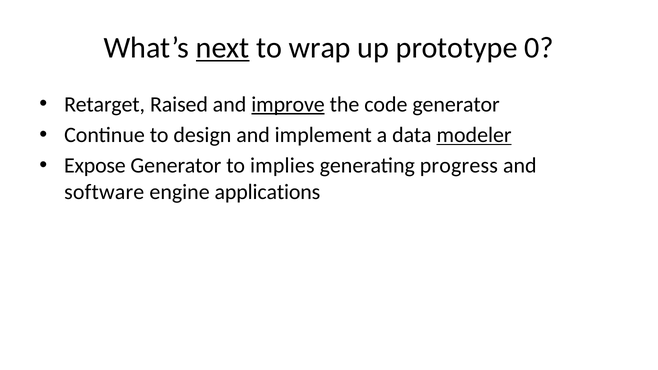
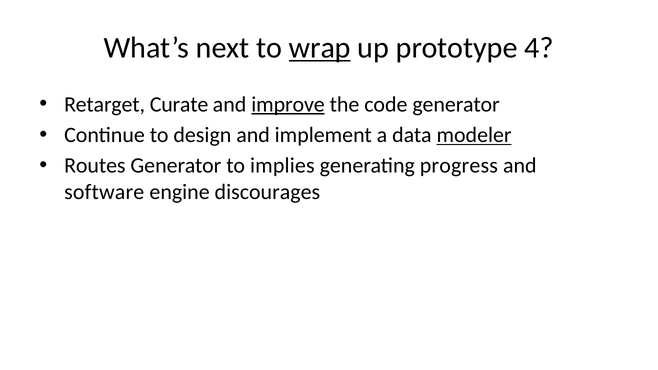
next underline: present -> none (223, 48)
wrap underline: none -> present (320, 48)
0: 0 -> 4 (539, 48)
Raised: Raised -> Curate (179, 104)
Expose: Expose -> Routes (95, 166)
applications: applications -> discourages (267, 192)
